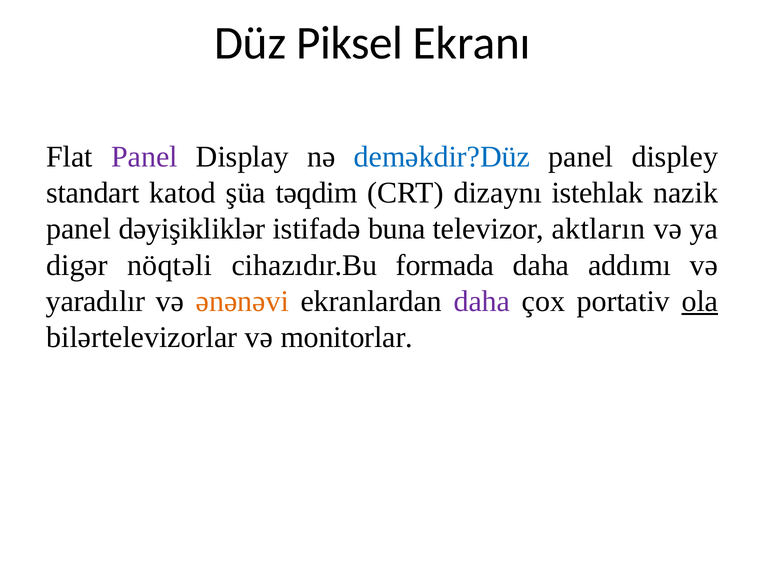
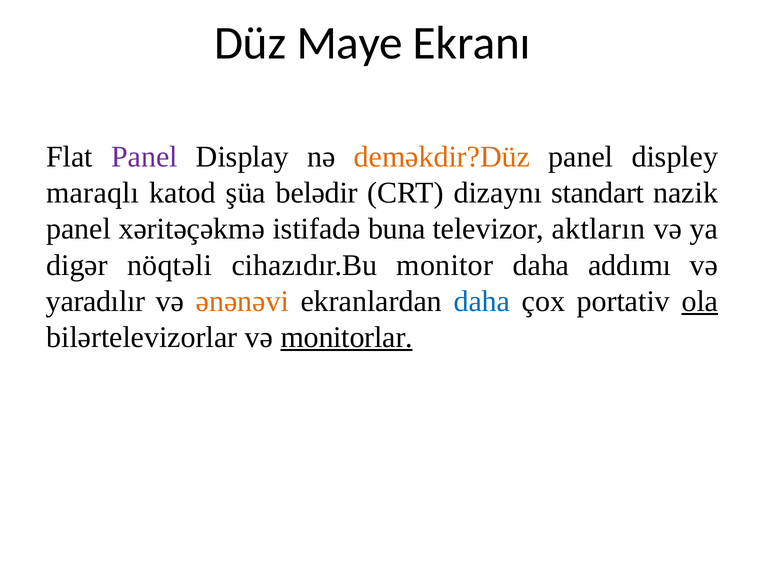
Piksel: Piksel -> Maye (350, 43)
deməkdir?Düz colour: blue -> orange (442, 157)
standart: standart -> maraqlı (93, 193)
təqdim: təqdim -> belədir (317, 193)
istehlak: istehlak -> standart (598, 193)
dəyişikliklər: dəyişikliklər -> xəritəçəkmə (192, 229)
formada: formada -> monitor (445, 265)
daha colour: purple -> blue (482, 301)
monitorlar underline: none -> present (347, 337)
